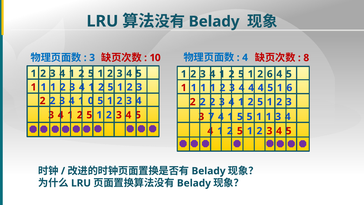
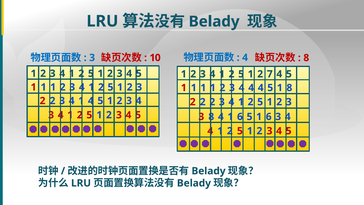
2 6: 6 -> 7 (270, 74)
1 6: 6 -> 8 (289, 88)
1 0: 0 -> 4 (91, 101)
3 7: 7 -> 8 (211, 117)
4 1 5: 5 -> 6 (240, 117)
1: 1 -> 6 (269, 117)
